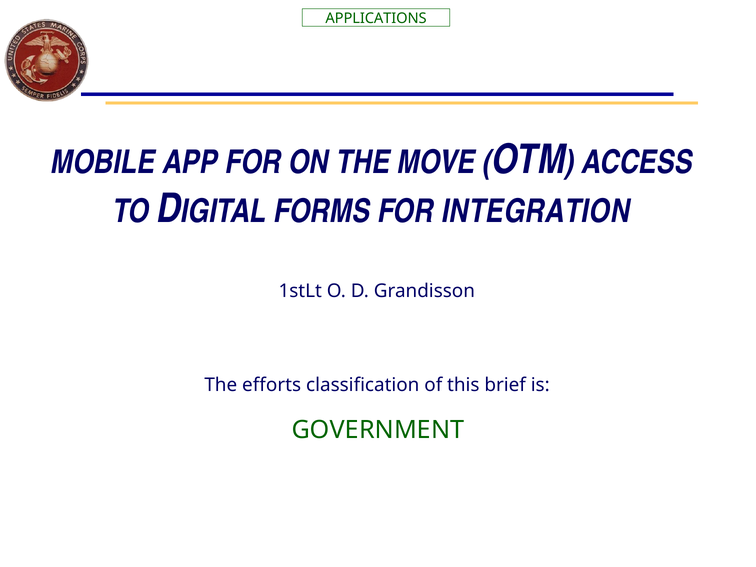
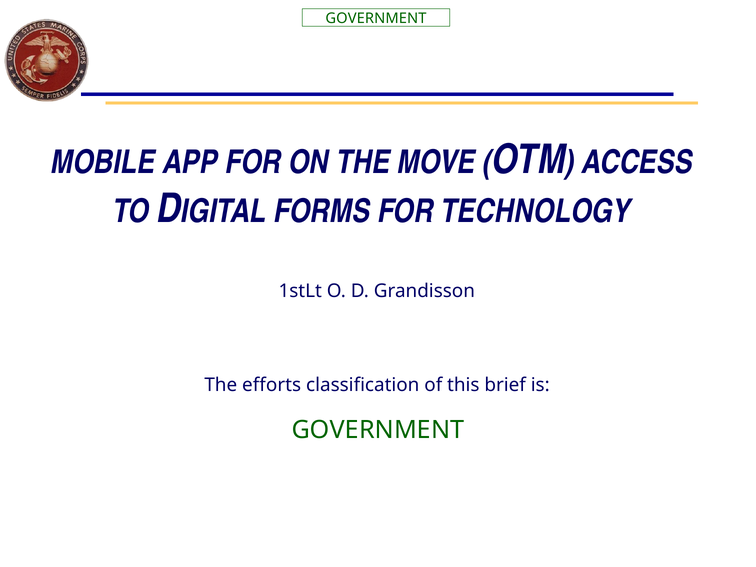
APPLICATIONS: APPLICATIONS -> GOVERNMENT (376, 19)
INTEGRATION: INTEGRATION -> TECHNOLOGY (536, 212)
